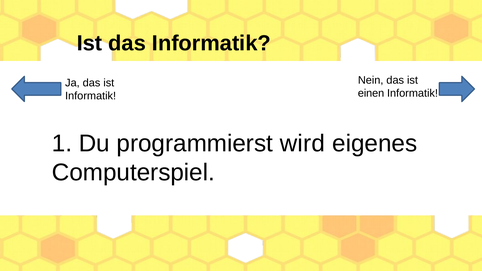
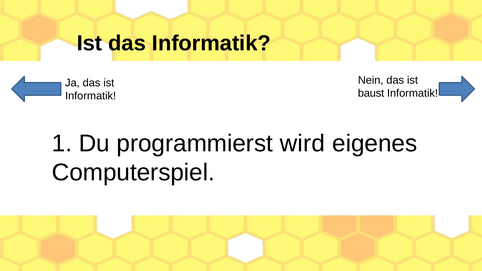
einen: einen -> baust (371, 93)
